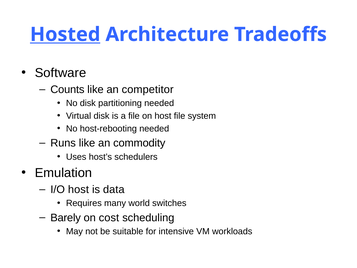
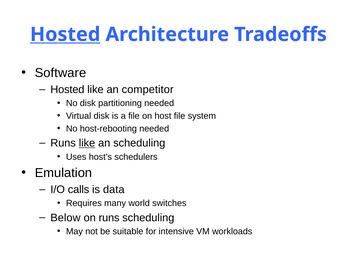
Counts: Counts -> Hosted (67, 89)
like underline: none -> present (87, 143)
an commodity: commodity -> scheduling (139, 143)
I/O host: host -> calls (79, 189)
Barely: Barely -> Below (65, 217)
on cost: cost -> runs (109, 217)
